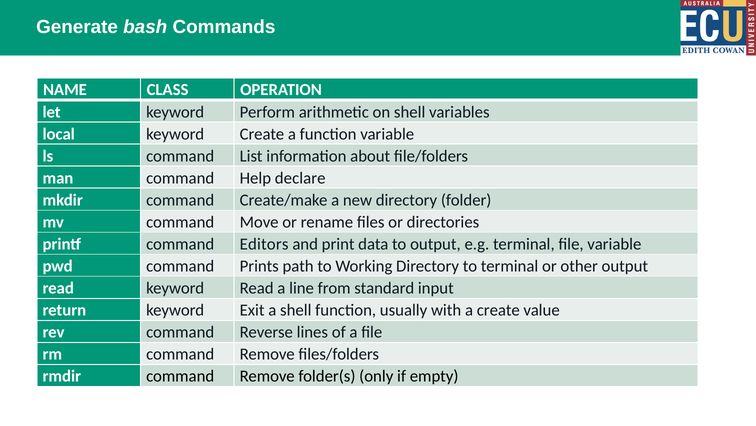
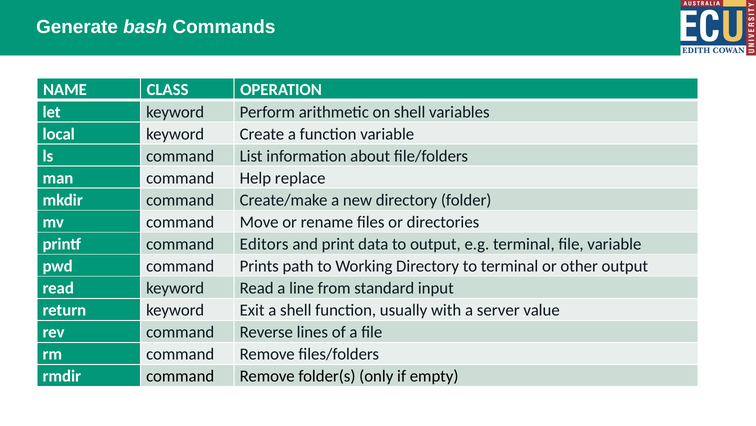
declare: declare -> replace (300, 178)
a create: create -> server (498, 310)
